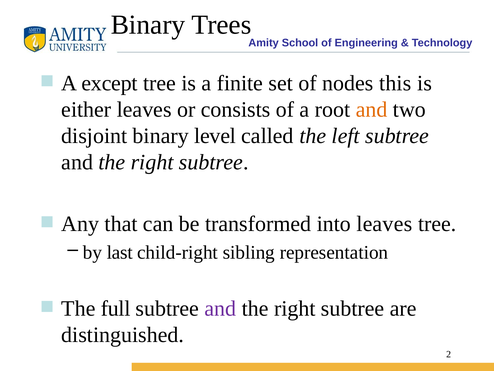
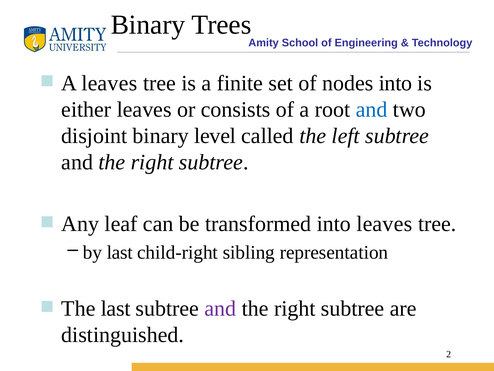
A except: except -> leaves (109, 83)
nodes this: this -> into (395, 83)
and colour: orange -> blue (372, 109)
that: that -> leaf (121, 224)
The full: full -> last (116, 308)
